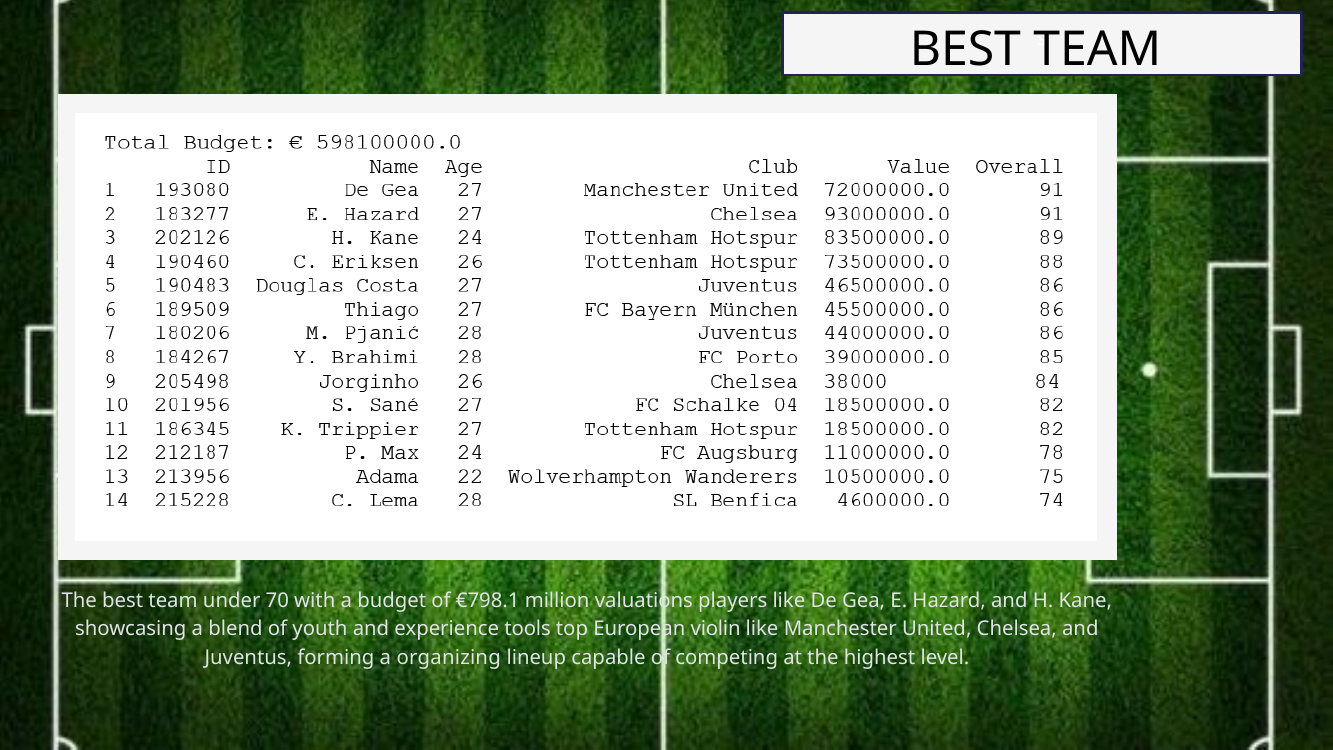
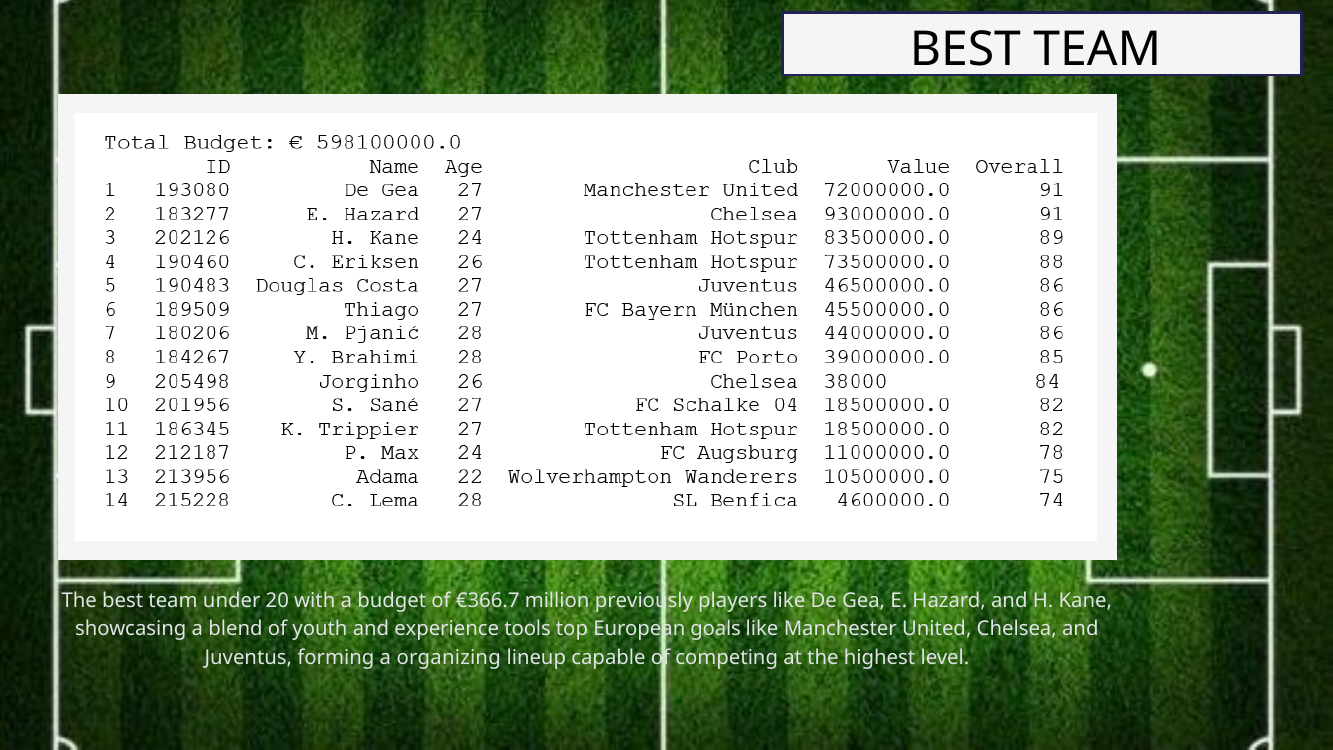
70: 70 -> 20 (277, 600)
€798.1: €798.1 -> €366.7 (488, 600)
valuations: valuations -> previously (644, 600)
violin: violin -> goals (716, 629)
